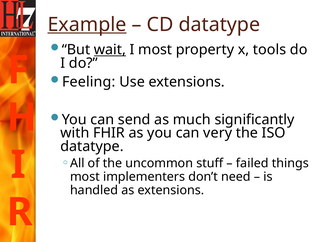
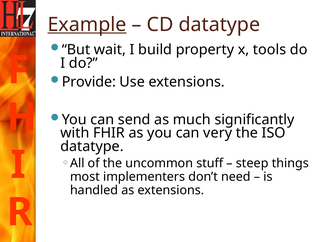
wait underline: present -> none (110, 50)
I most: most -> build (155, 50)
Feeling: Feeling -> Provide (89, 82)
failed: failed -> steep (252, 163)
